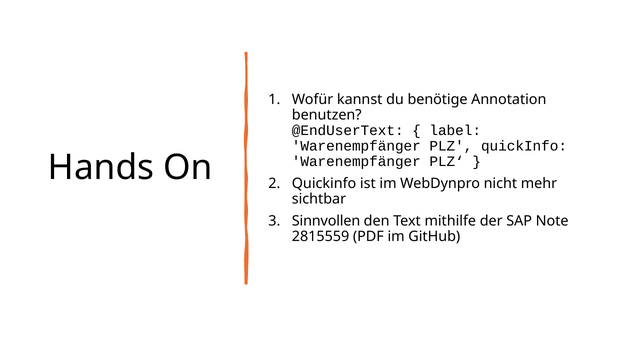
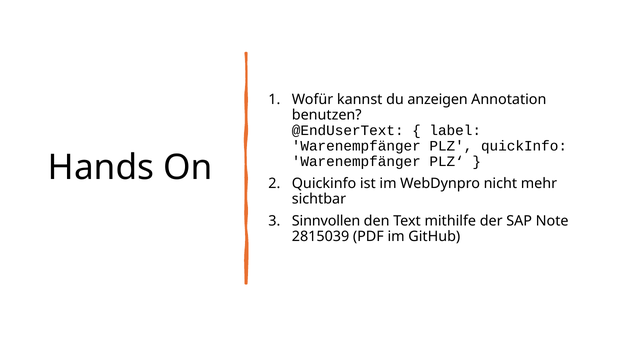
benötige: benötige -> anzeigen (438, 99)
2815559: 2815559 -> 2815039 (321, 236)
